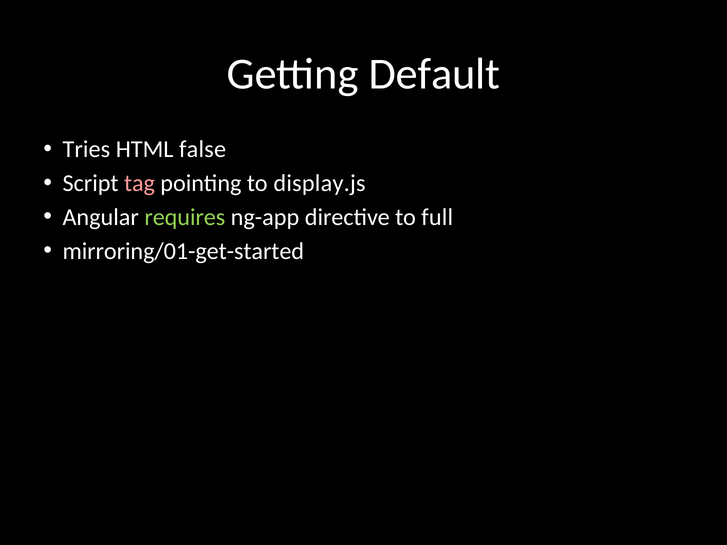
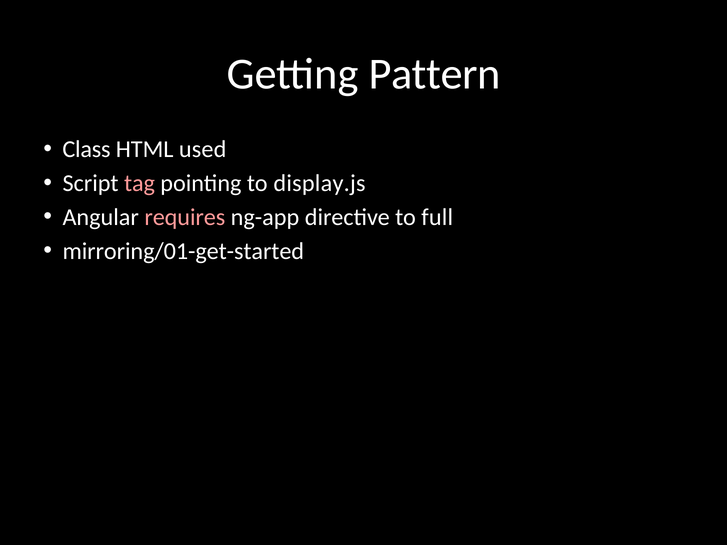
Default: Default -> Pattern (435, 74)
Tries: Tries -> Class (86, 150)
false: false -> used (203, 150)
requires colour: light green -> pink (185, 217)
